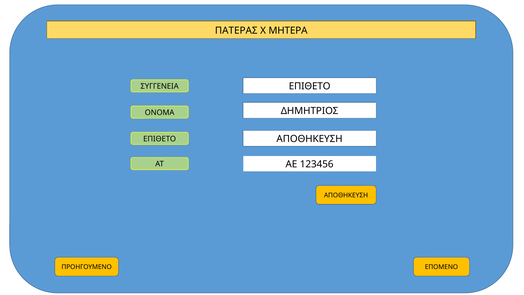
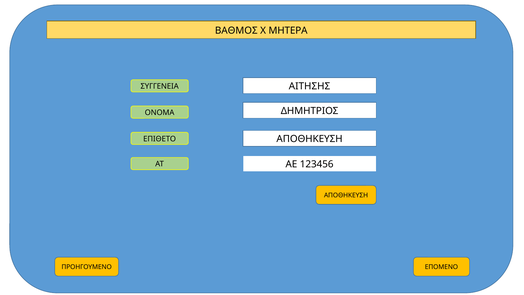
ΠΑΤΕΡΑΣ: ΠΑΤΕΡΑΣ -> ΒΑΘΜΟΣ (236, 30)
ΕΠΙΘΕΤΟ: ΕΠΙΘΕΤΟ -> ΑΙΤΗΣΗΣ (310, 86)
